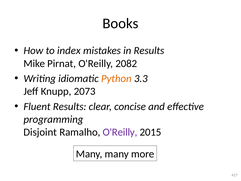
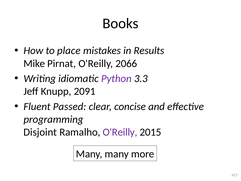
index: index -> place (69, 51)
2082: 2082 -> 2066 (126, 63)
Python colour: orange -> purple (116, 78)
2073: 2073 -> 2091 (85, 91)
Fluent Results: Results -> Passed (70, 106)
